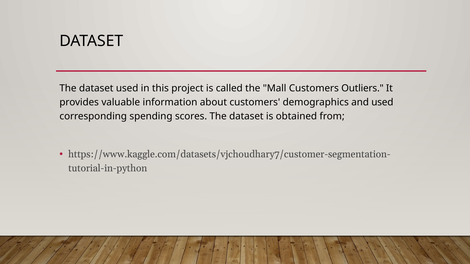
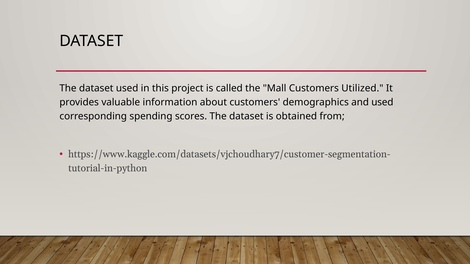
Outliers: Outliers -> Utilized (362, 88)
